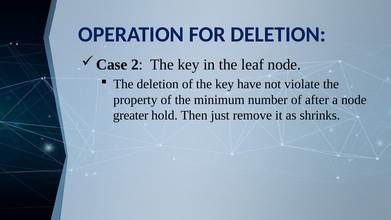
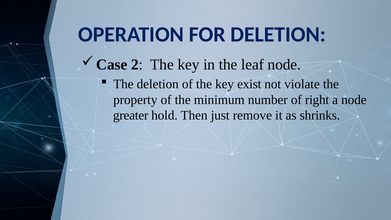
have: have -> exist (249, 84)
after: after -> right (317, 100)
